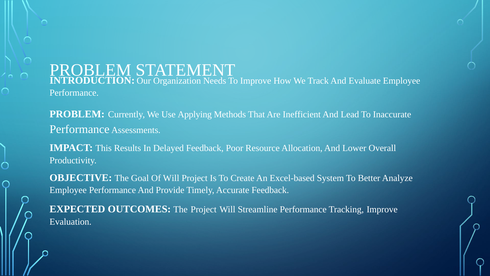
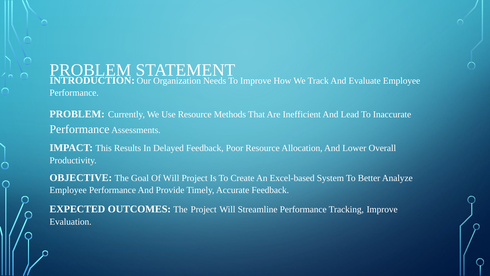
Use Applying: Applying -> Resource (195, 114)
